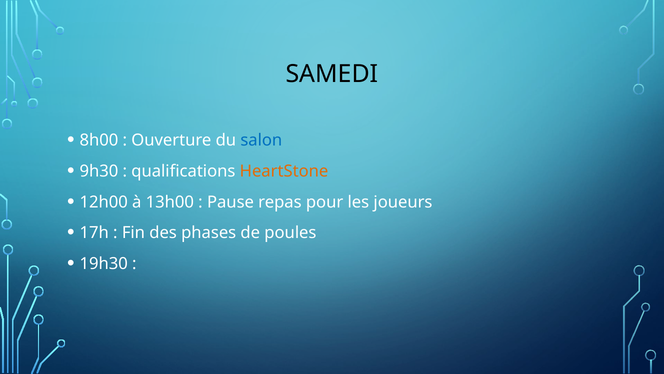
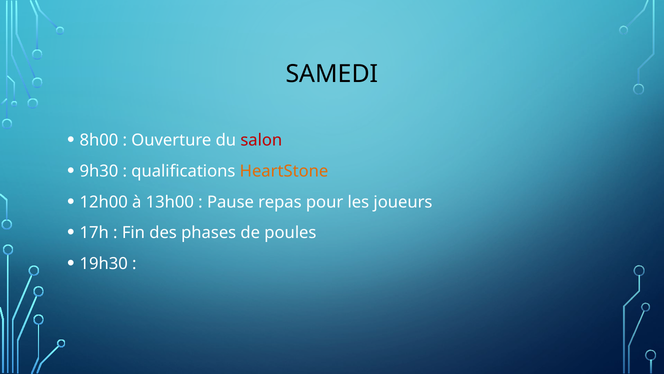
salon colour: blue -> red (261, 140)
